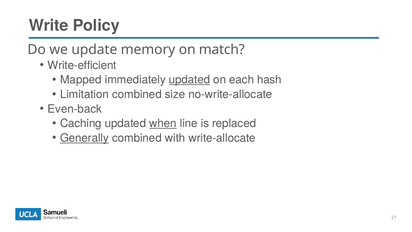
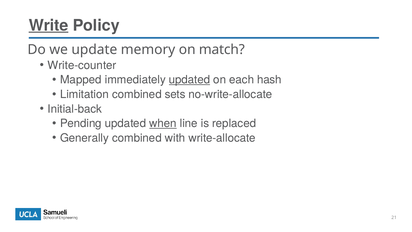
Write underline: none -> present (49, 25)
Write-efficient: Write-efficient -> Write-counter (82, 65)
size: size -> sets (175, 94)
Even-back: Even-back -> Initial-back (75, 109)
Caching: Caching -> Pending (81, 123)
Generally underline: present -> none (84, 138)
